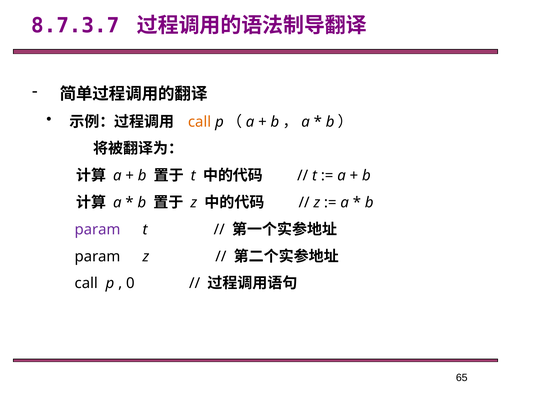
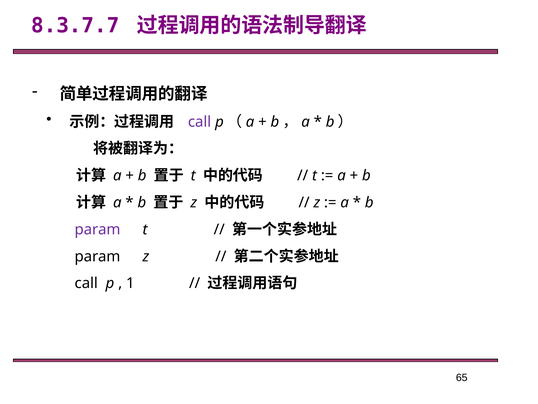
8.7.3.7: 8.7.3.7 -> 8.3.7.7 (75, 26)
call colour: orange -> purple (200, 122)
0: 0 -> 1 (130, 283)
